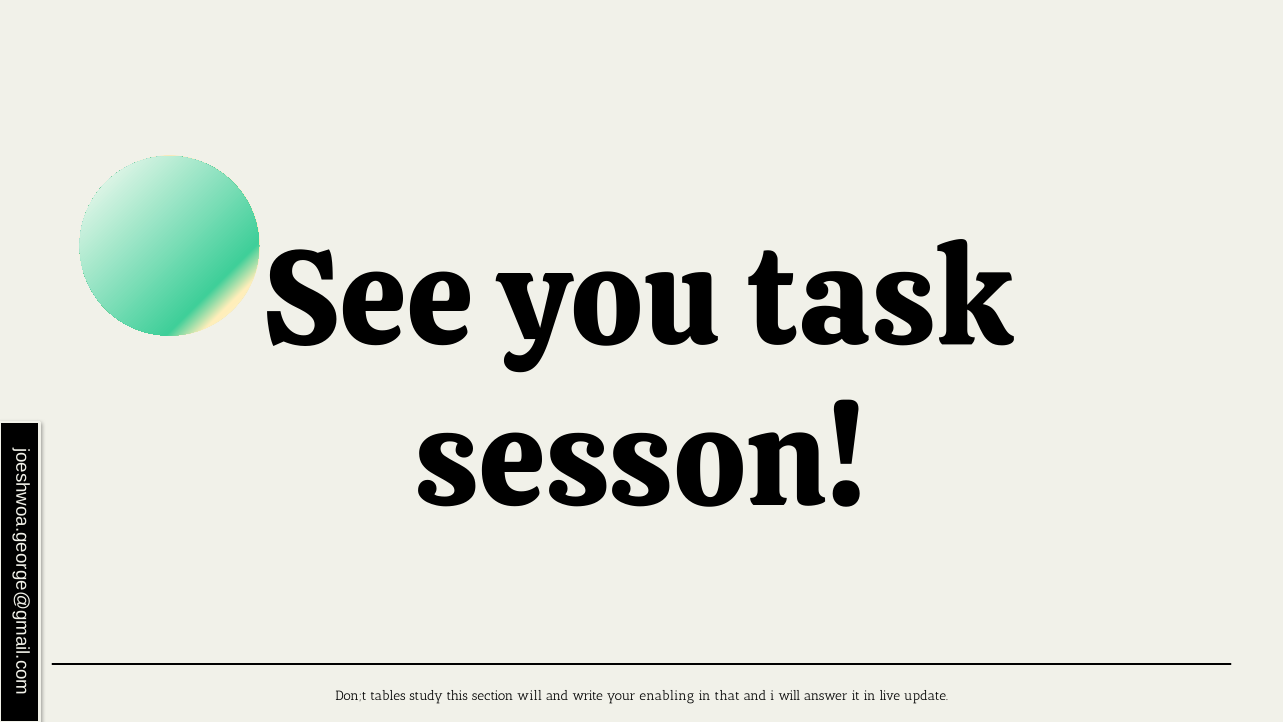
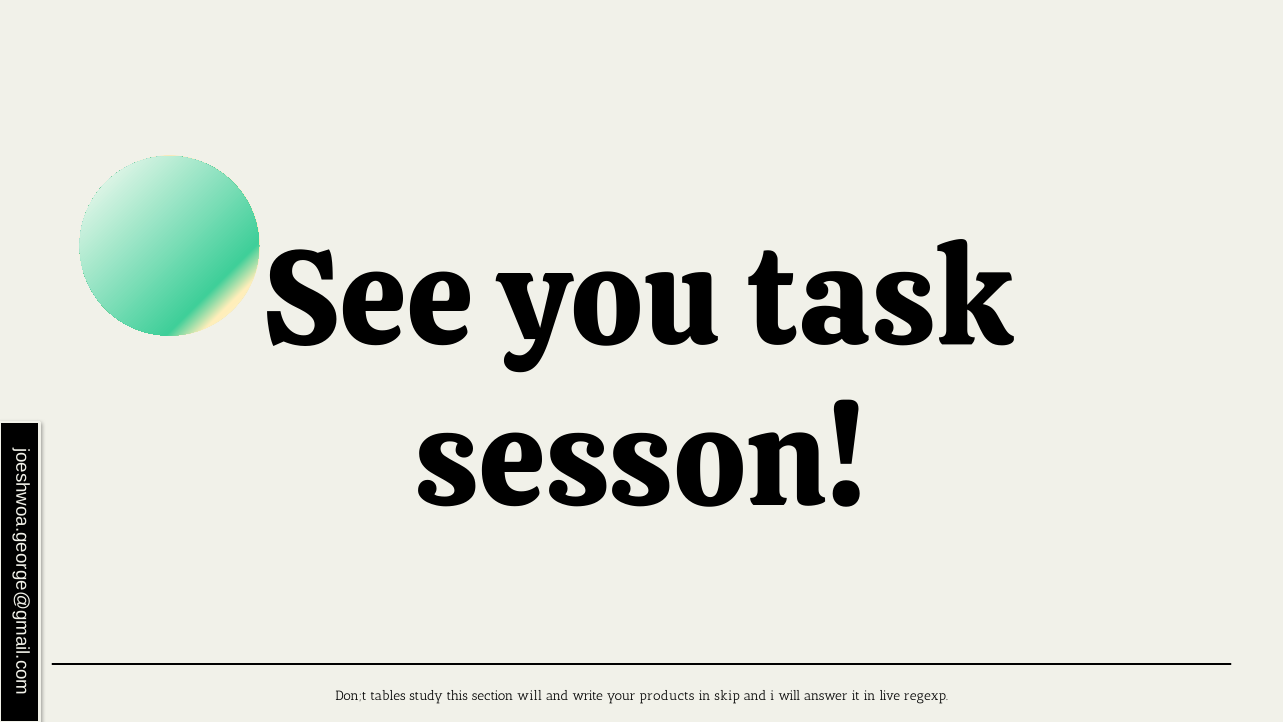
enabling: enabling -> products (667, 695)
that: that -> skip (727, 695)
update: update -> regexp (926, 695)
